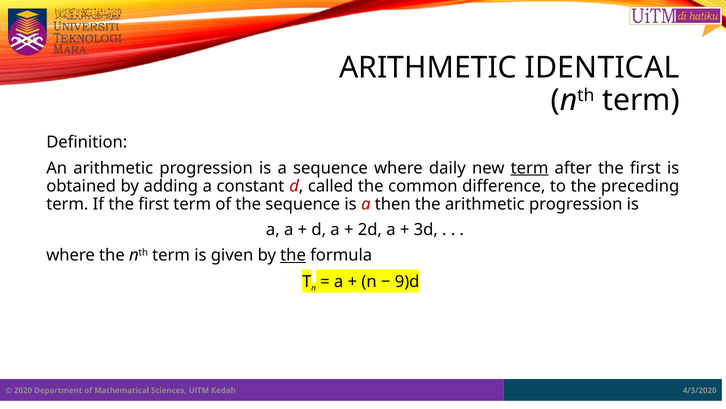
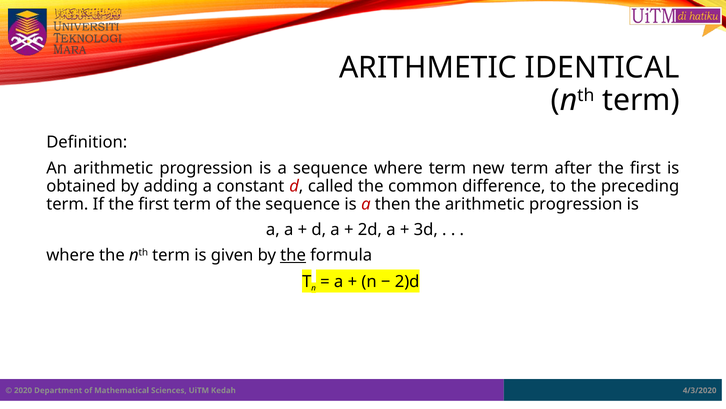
where daily: daily -> term (447, 168)
term underline: present -> none (530, 168)
9)d: 9)d -> 2)d (407, 282)
